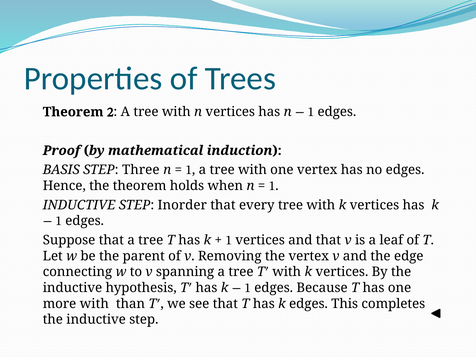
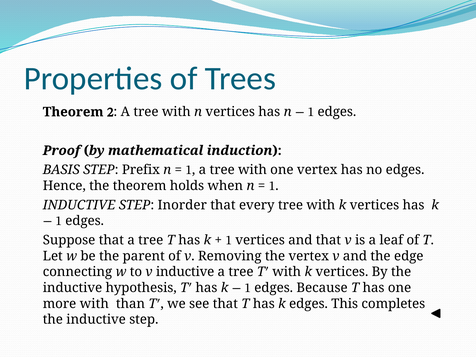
Three: Three -> Prefix (141, 170)
v spanning: spanning -> inductive (185, 272)
